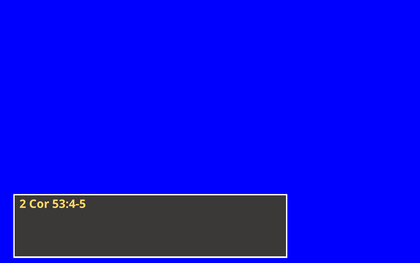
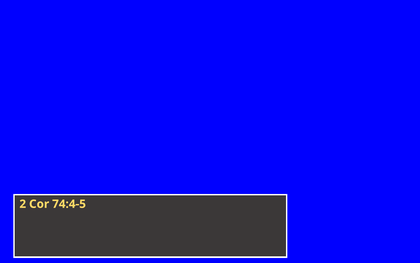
53:4-5: 53:4-5 -> 74:4-5 (69, 204)
